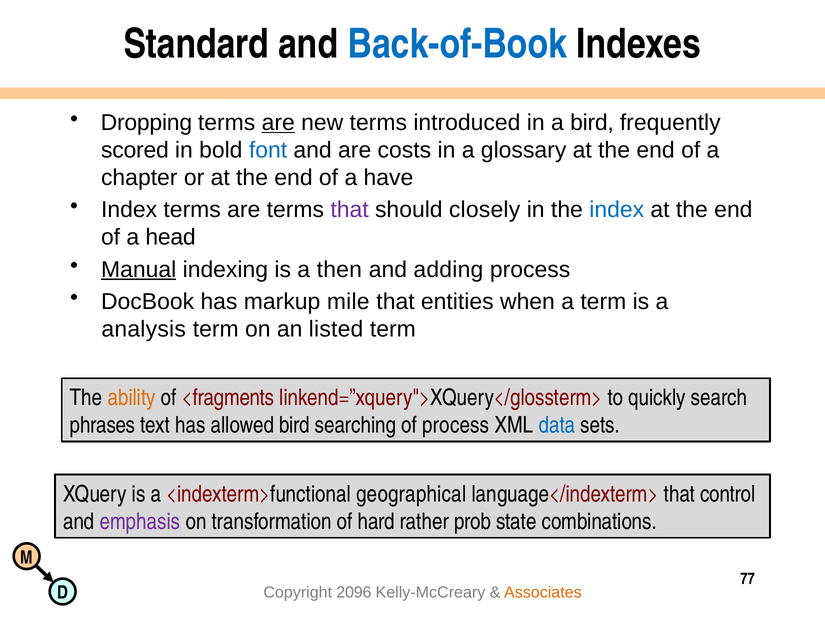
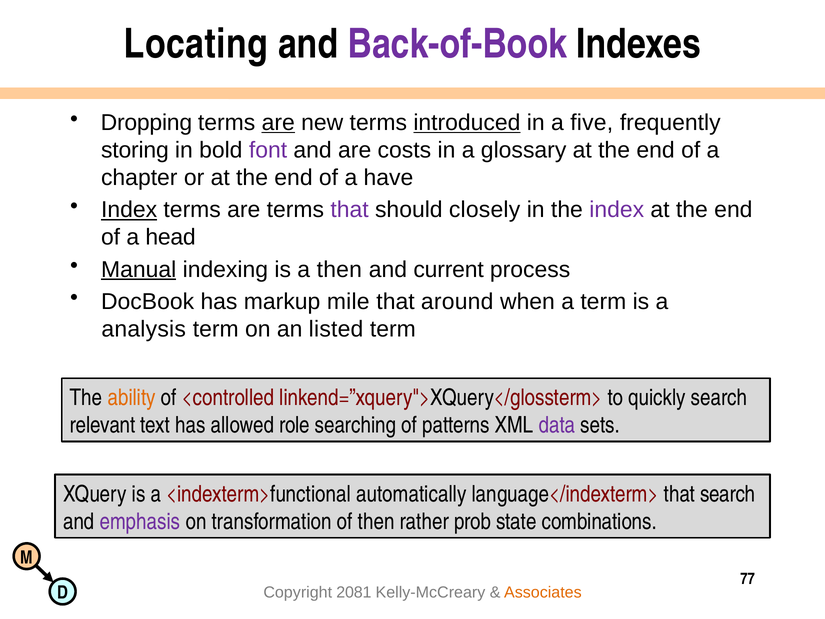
Standard: Standard -> Locating (196, 44)
Back-of-Book colour: blue -> purple (457, 44)
introduced underline: none -> present (467, 123)
a bird: bird -> five (592, 123)
scored: scored -> storing (135, 150)
font colour: blue -> purple (268, 150)
Index underline: none -> present (129, 210)
index colour: blue -> purple (617, 210)
adding: adding -> current (449, 269)
entities: entities -> around (457, 301)
<fragments: <fragments -> <controlled (228, 398)
phrases: phrases -> relevant (103, 425)
allowed bird: bird -> role (294, 425)
of process: process -> patterns (456, 425)
data colour: blue -> purple (557, 425)
geographical: geographical -> automatically (411, 494)
that control: control -> search (728, 494)
of hard: hard -> then (376, 521)
2096: 2096 -> 2081 (354, 592)
